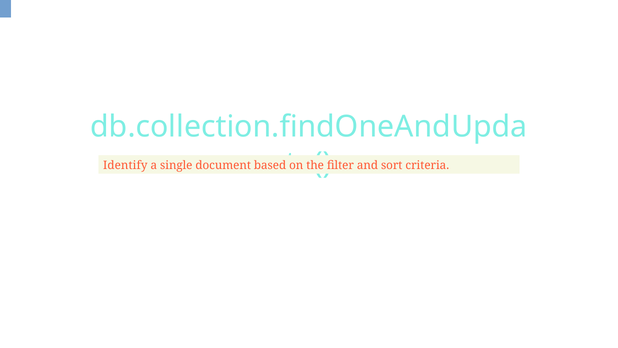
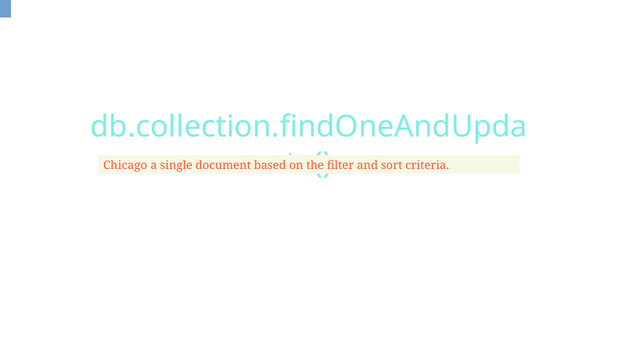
Identify: Identify -> Chicago (125, 165)
